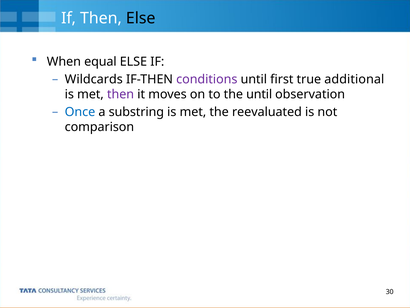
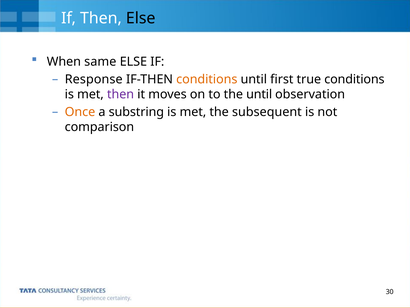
equal: equal -> same (100, 62)
Wildcards: Wildcards -> Response (94, 79)
conditions colour: purple -> orange (207, 79)
true additional: additional -> conditions (354, 79)
Once colour: blue -> orange (80, 112)
reevaluated: reevaluated -> subsequent (267, 112)
